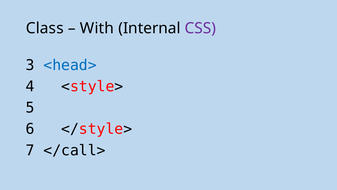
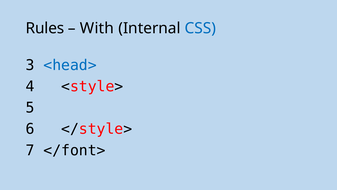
Class: Class -> Rules (45, 28)
CSS colour: purple -> blue (200, 28)
</call>: </call> -> </font> (74, 150)
